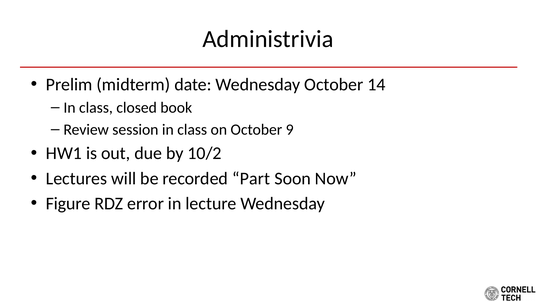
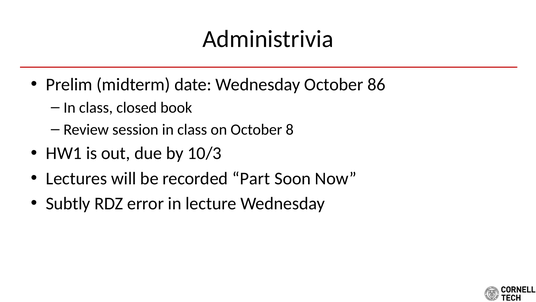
14: 14 -> 86 (376, 84)
9: 9 -> 8 (290, 129)
10/2: 10/2 -> 10/3 (205, 153)
Figure: Figure -> Subtly (68, 203)
